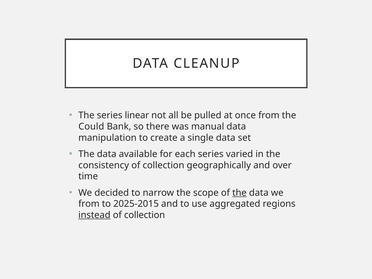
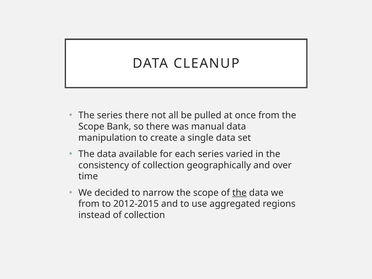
series linear: linear -> there (137, 115)
Could: Could -> Scope (91, 127)
2025-2015: 2025-2015 -> 2012-2015 (136, 204)
instead underline: present -> none (94, 215)
